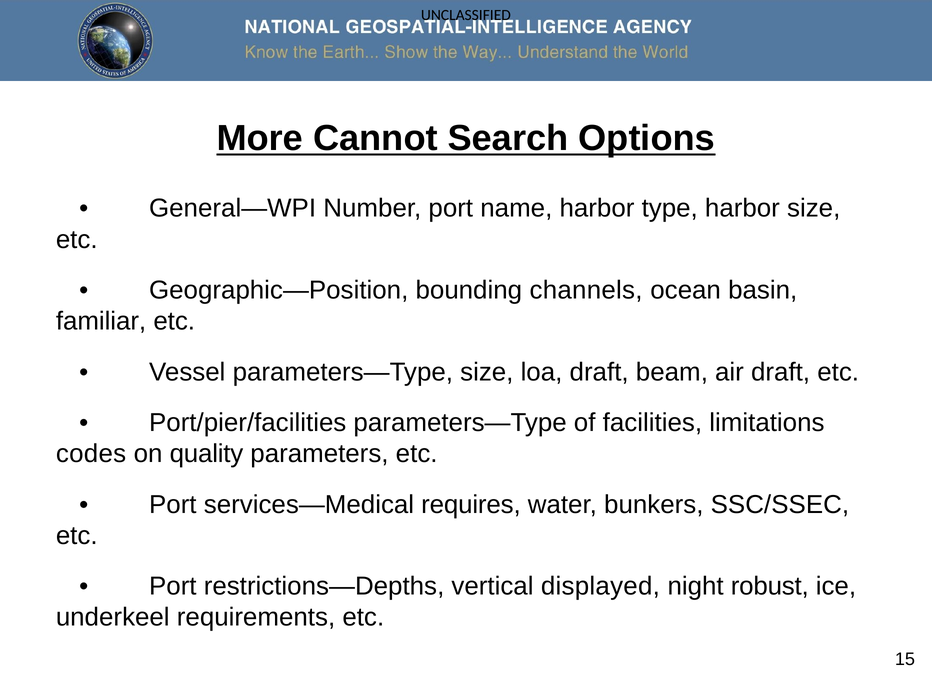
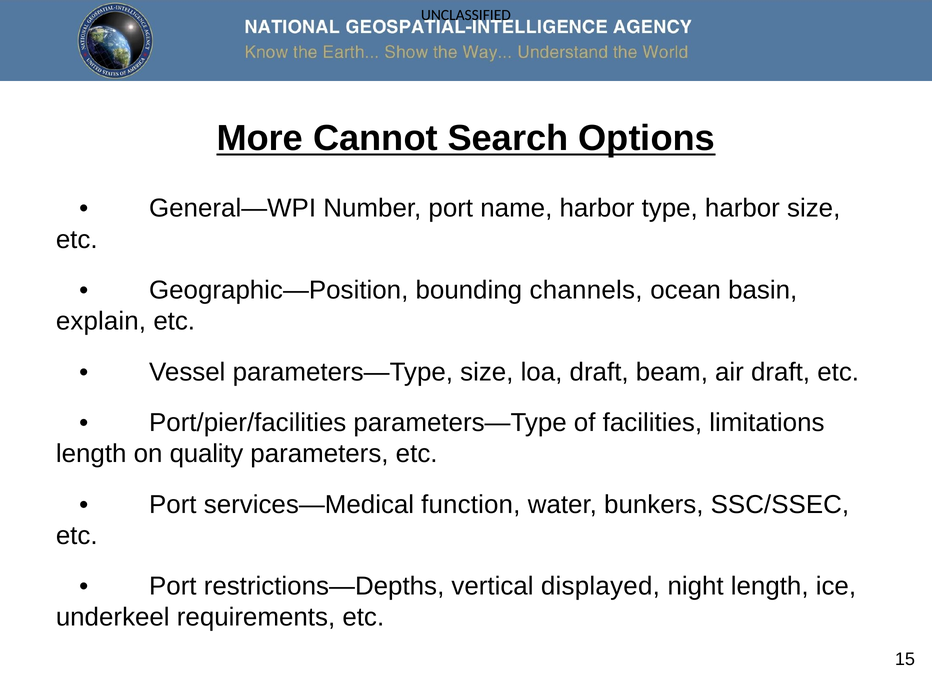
familiar: familiar -> explain (101, 321)
codes: codes -> length (91, 454)
requires: requires -> function (471, 504)
night robust: robust -> length (770, 586)
